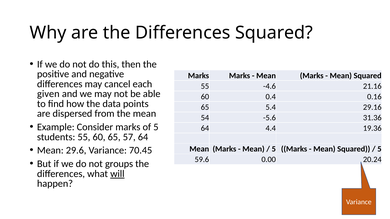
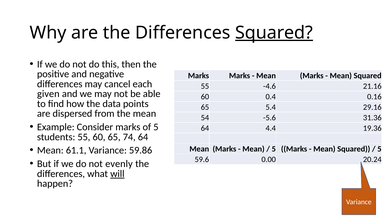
Squared underline: none -> present (274, 33)
57: 57 -> 74 (129, 137)
29.6: 29.6 -> 61.1 (76, 151)
70.45: 70.45 -> 59.86 (141, 151)
groups: groups -> evenly (119, 164)
